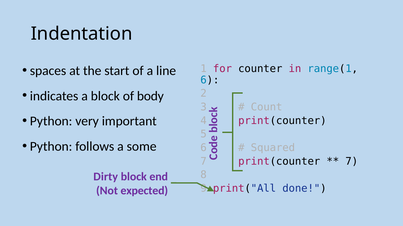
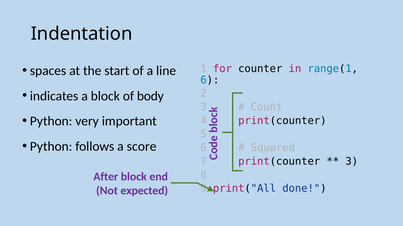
some: some -> score (142, 147)
7: 7 -> 3 (352, 162)
Dirty: Dirty -> After (106, 177)
